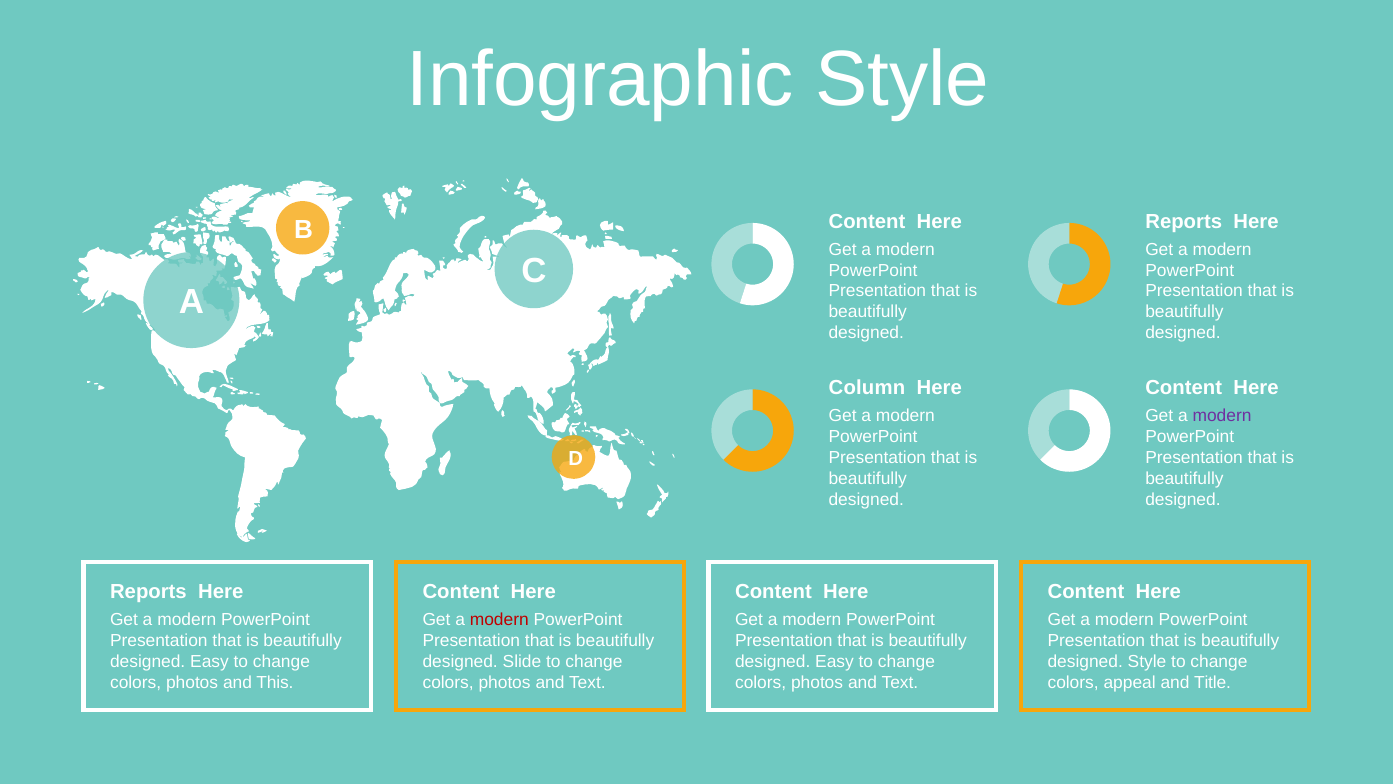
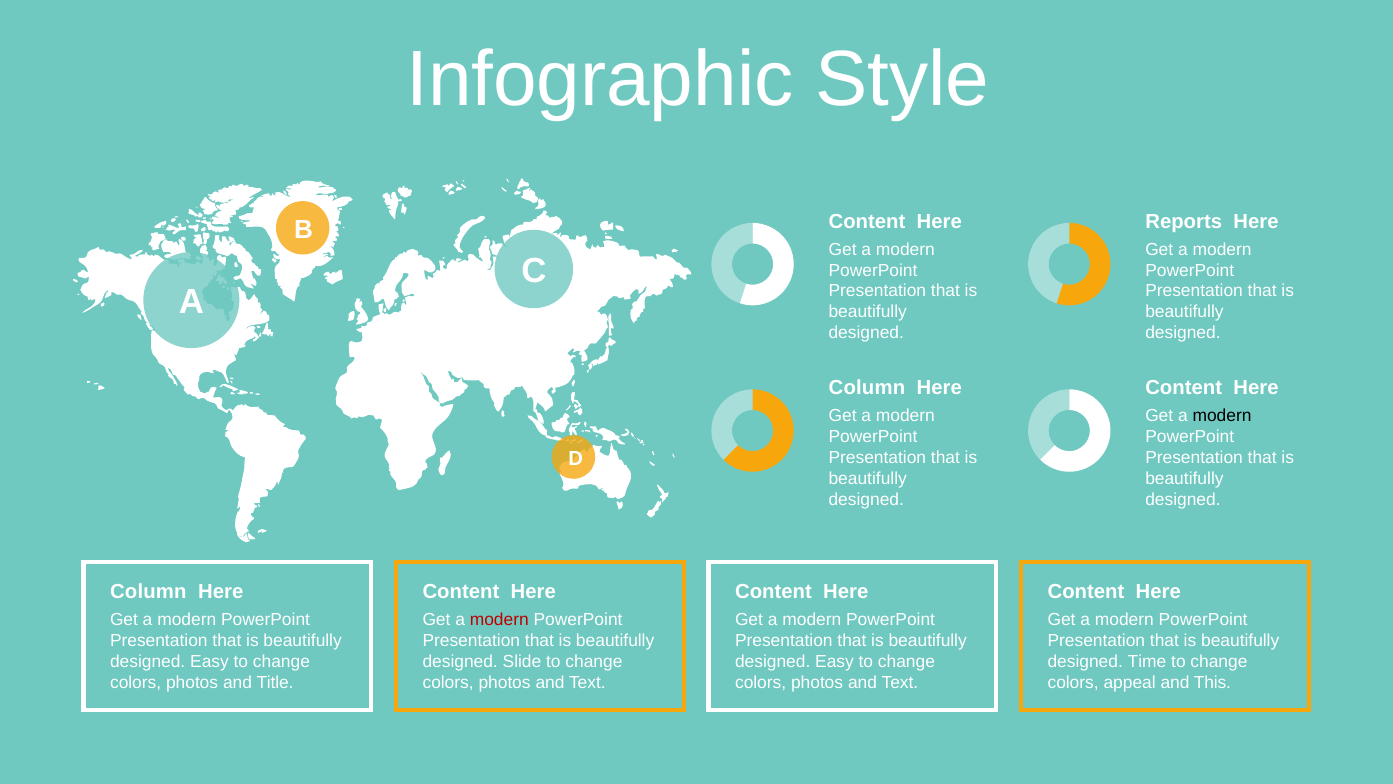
modern colour: purple -> black (1222, 416)
Reports: Reports -> Column (148, 592)
designed Style: Style -> Time (1147, 662)
This: This -> Title (275, 682)
Title: Title -> This (1212, 682)
